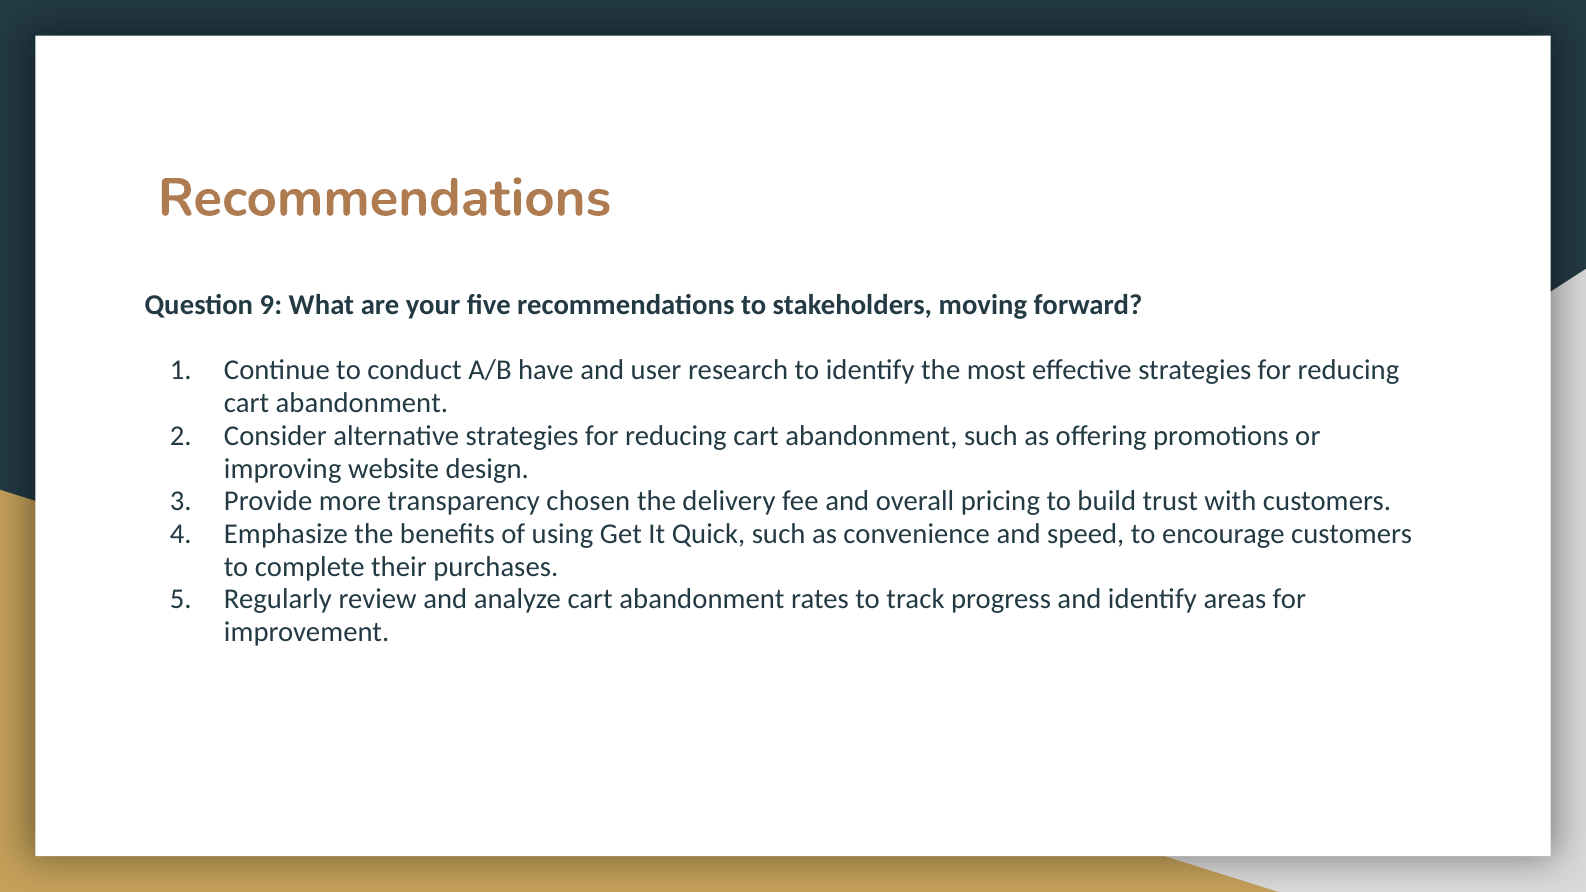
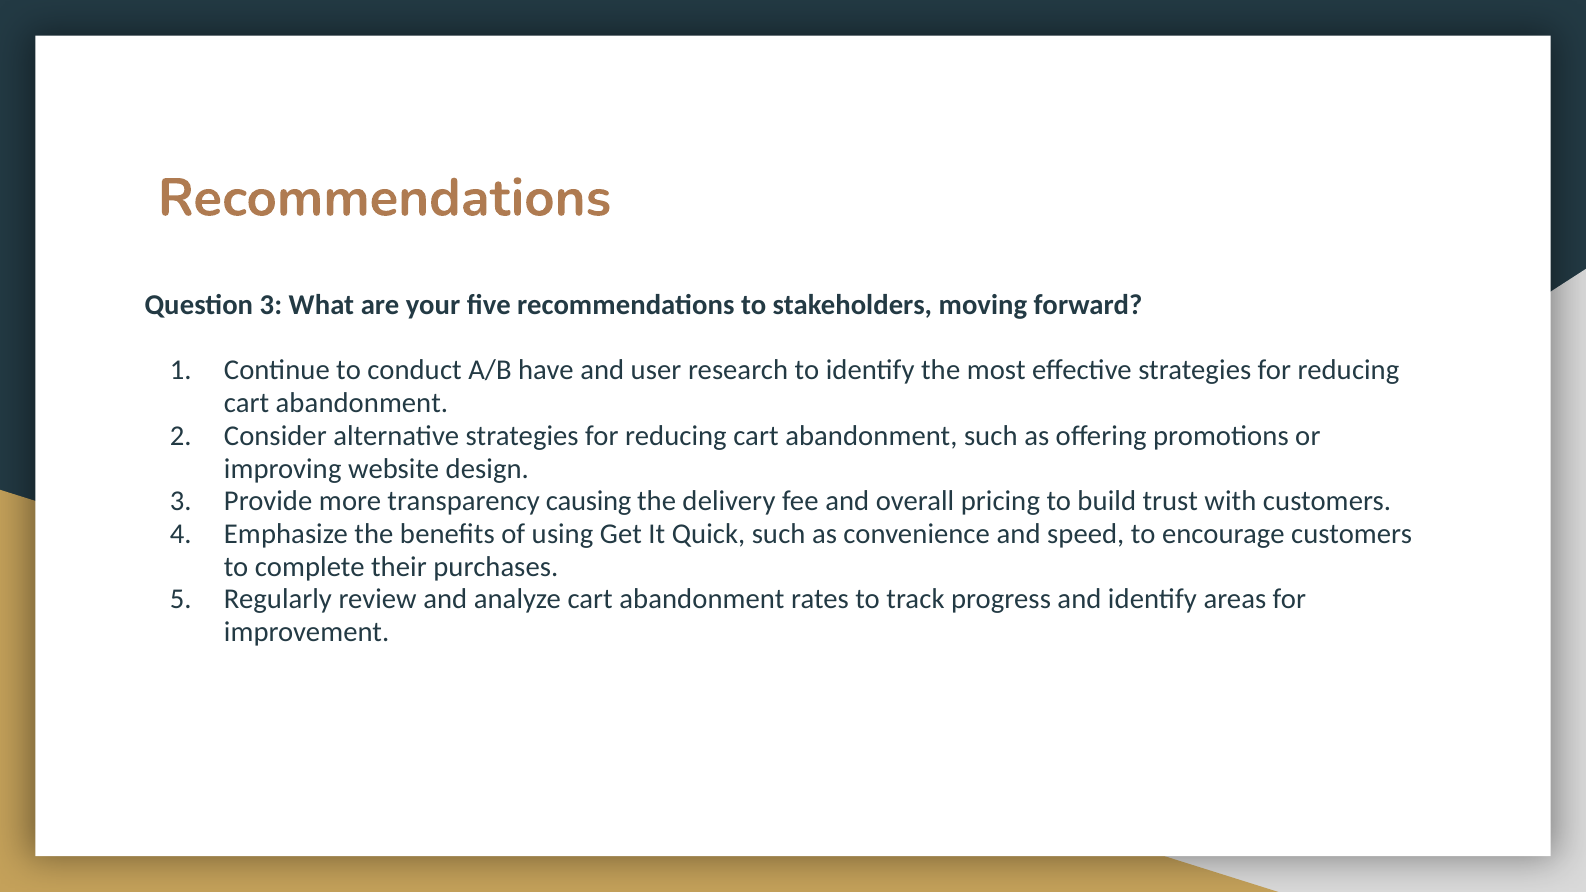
Question 9: 9 -> 3 (271, 305)
chosen: chosen -> causing (589, 501)
